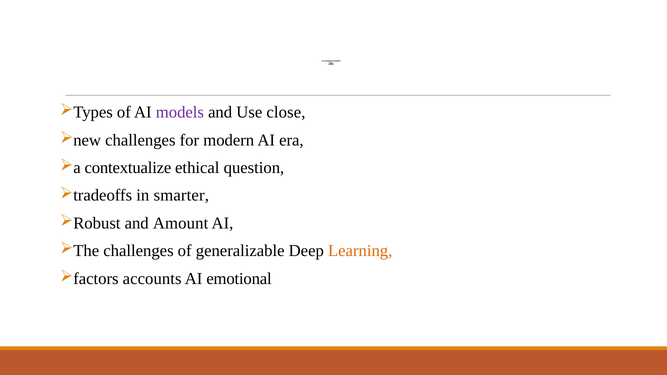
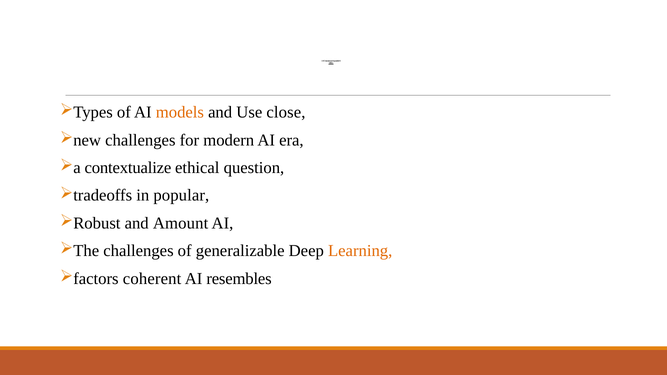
models colour: purple -> orange (180, 112)
smarter: smarter -> popular (181, 196)
accounts: accounts -> coherent (152, 279)
emotional: emotional -> resembles (239, 279)
